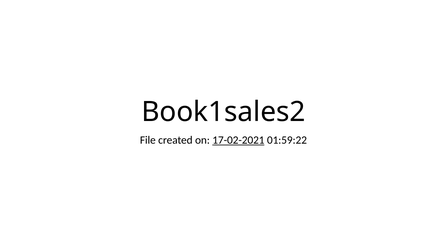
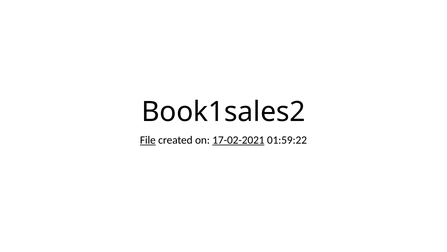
File underline: none -> present (148, 140)
